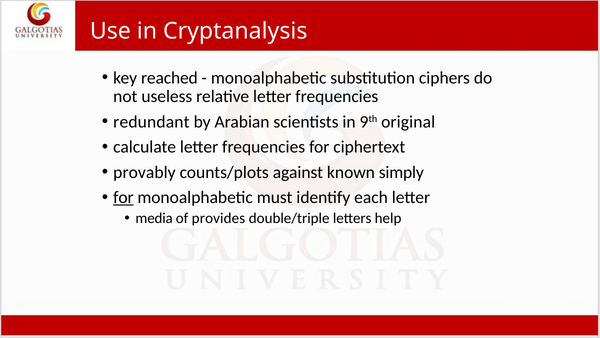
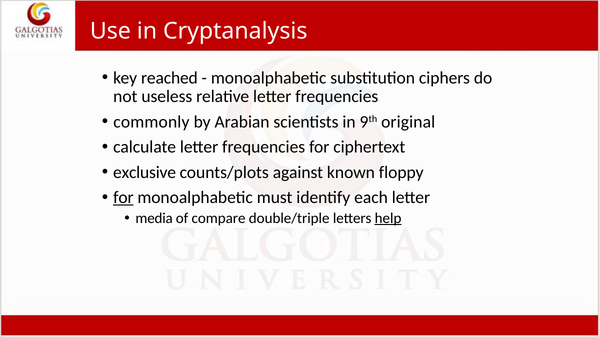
redundant: redundant -> commonly (151, 122)
provably: provably -> exclusive (145, 172)
simply: simply -> floppy (401, 172)
provides: provides -> compare (219, 218)
help underline: none -> present (388, 218)
